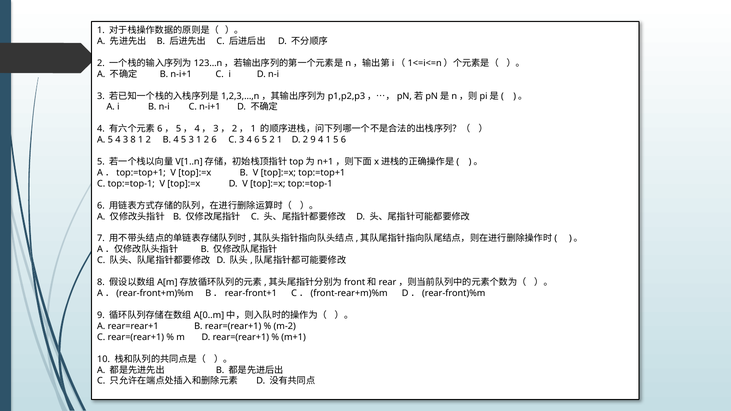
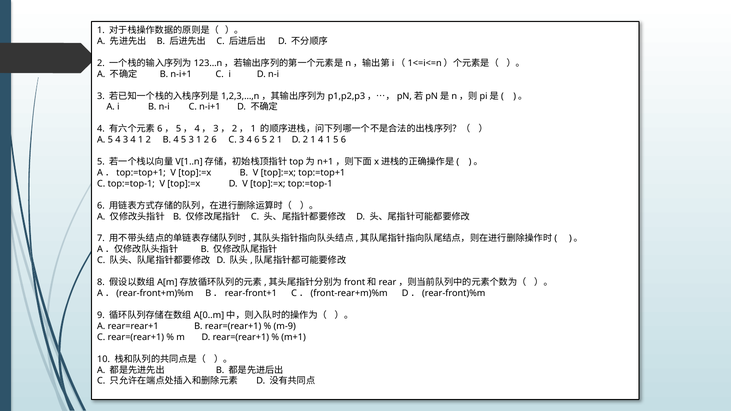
4 3 8: 8 -> 4 (133, 140)
D 2 9: 9 -> 1 (313, 140)
m-2: m-2 -> m-9 (285, 326)
